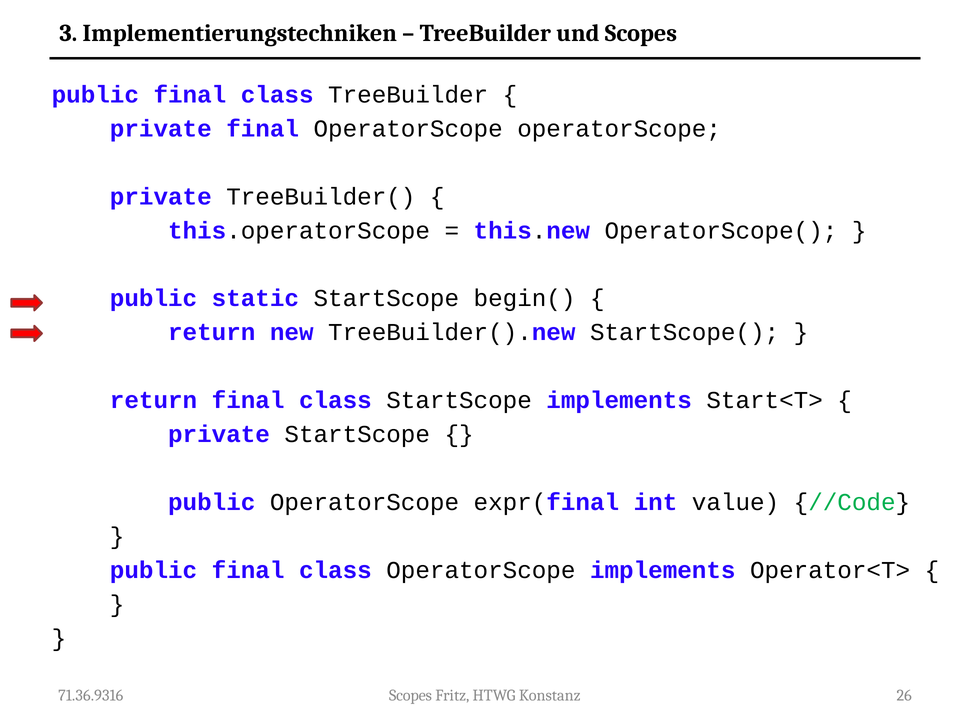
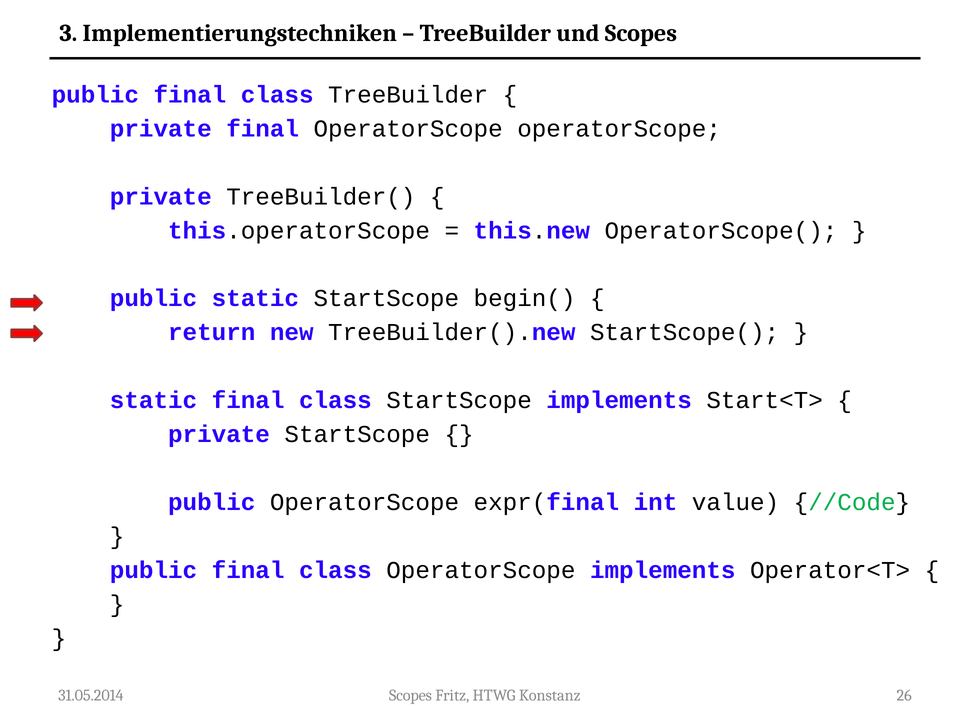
return: return -> static (154, 400)
71.36.9316: 71.36.9316 -> 31.05.2014 (91, 695)
